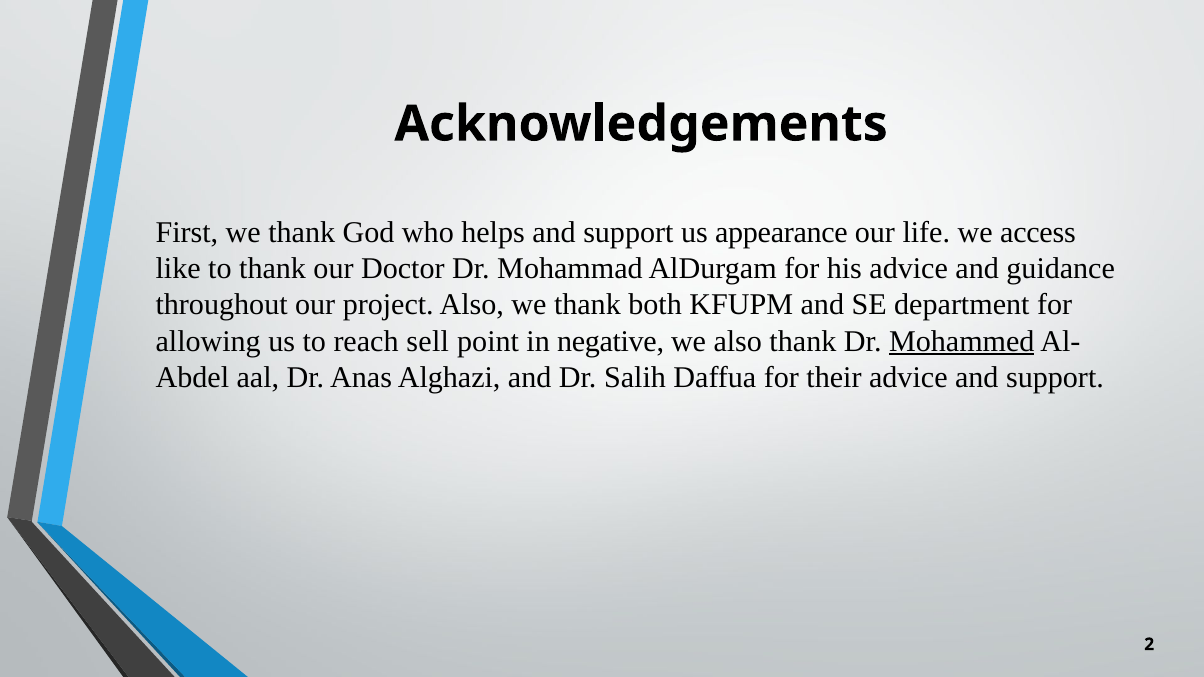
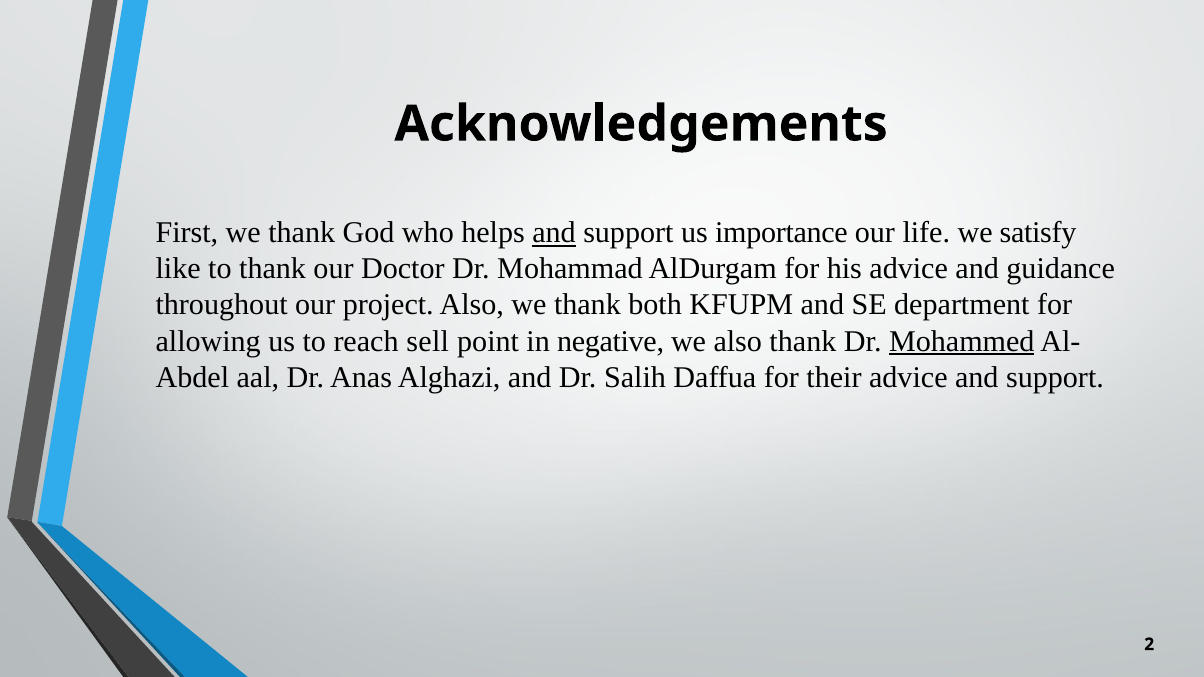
and underline: none -> present (554, 233)
appearance: appearance -> importance (781, 233)
access: access -> satisfy (1038, 233)
